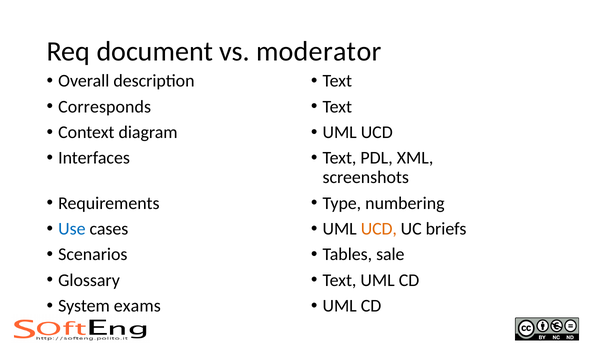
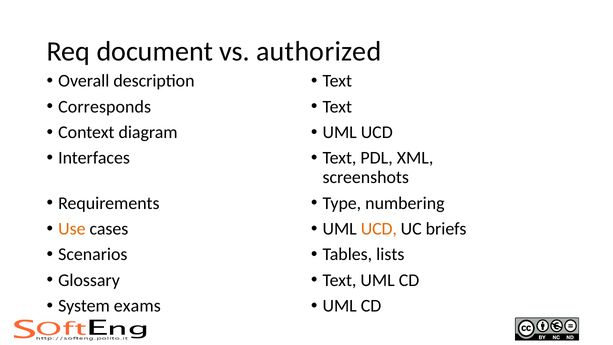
moderator: moderator -> authorized (319, 51)
Use colour: blue -> orange (72, 229)
sale: sale -> lists (390, 254)
